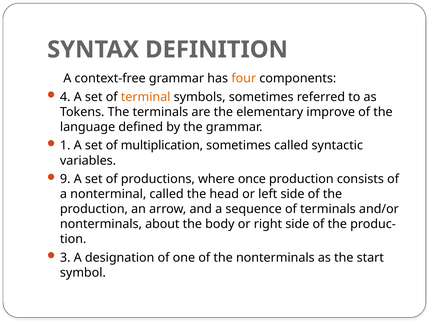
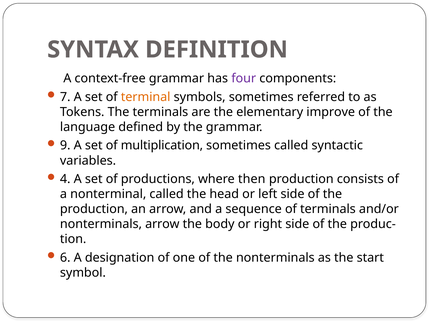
four colour: orange -> purple (244, 78)
4: 4 -> 7 (65, 97)
1: 1 -> 9 (65, 145)
9: 9 -> 4 (65, 179)
once: once -> then (252, 179)
nonterminals about: about -> arrow (162, 224)
3: 3 -> 6 (65, 257)
